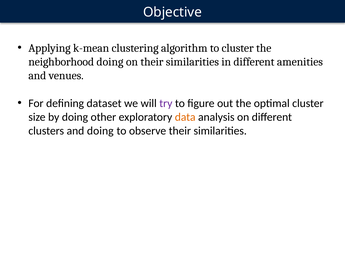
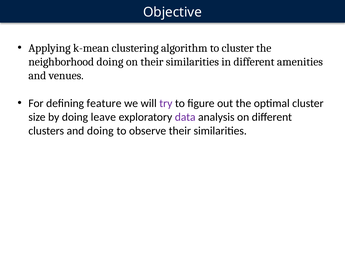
dataset: dataset -> feature (104, 103)
other: other -> leave (103, 117)
data colour: orange -> purple (185, 117)
